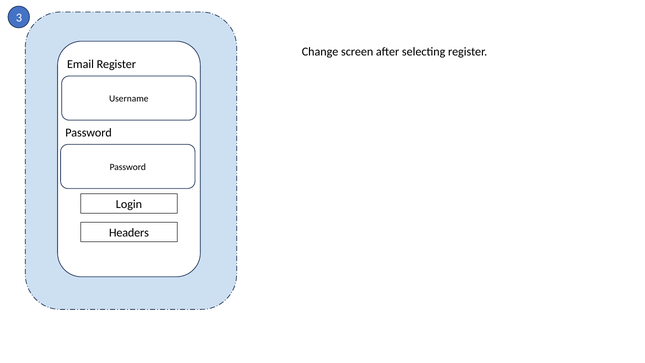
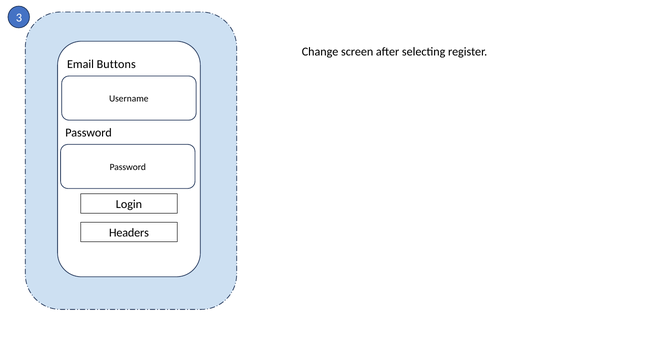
Email Register: Register -> Buttons (116, 64)
